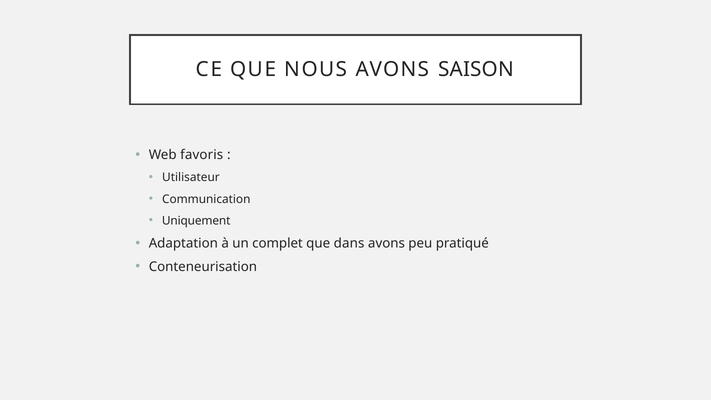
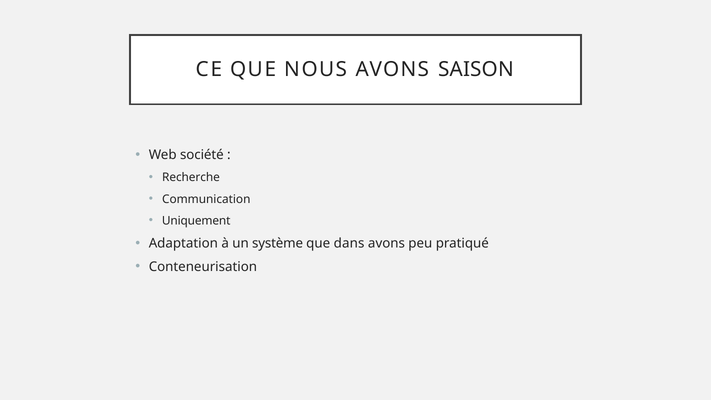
favoris: favoris -> société (202, 155)
Utilisateur: Utilisateur -> Recherche (191, 177)
complet: complet -> système (278, 243)
